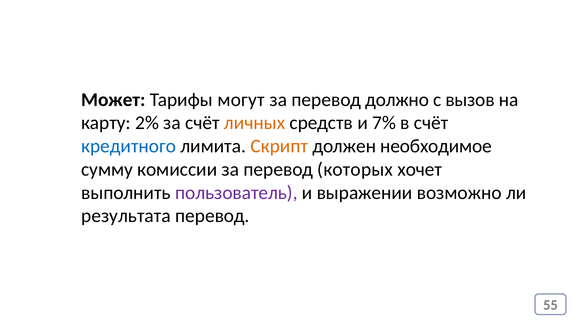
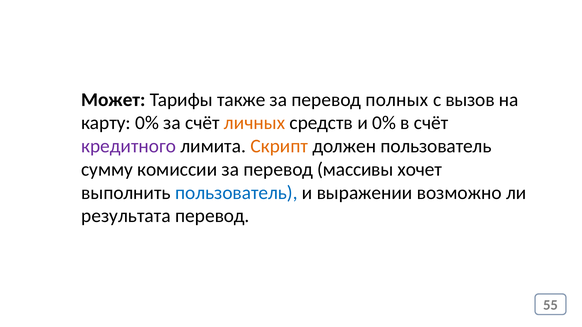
могут: могут -> также (241, 100)
должно: должно -> полных (397, 100)
карту 2%: 2% -> 0% (147, 123)
и 7%: 7% -> 0% (384, 123)
кредитного colour: blue -> purple (129, 146)
должен необходимое: необходимое -> пользователь (436, 146)
которых: которых -> массивы (355, 170)
пользователь colour: purple -> blue (236, 193)
